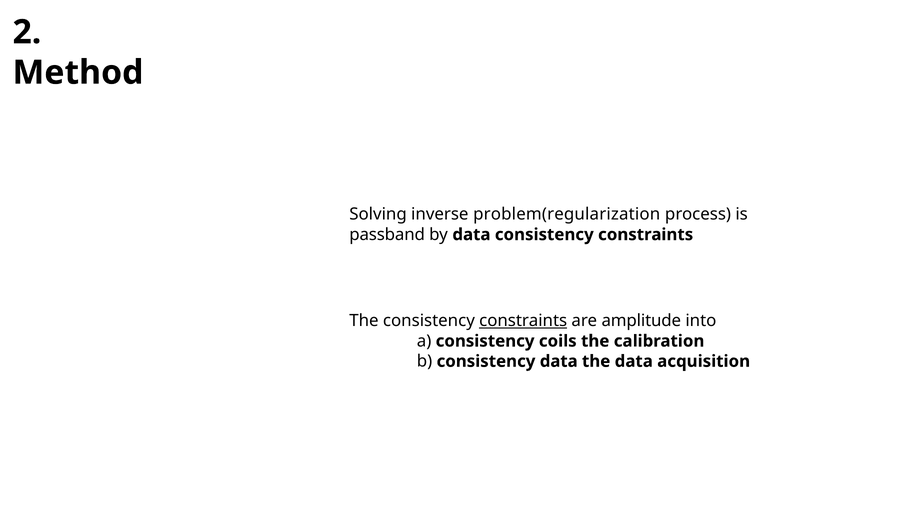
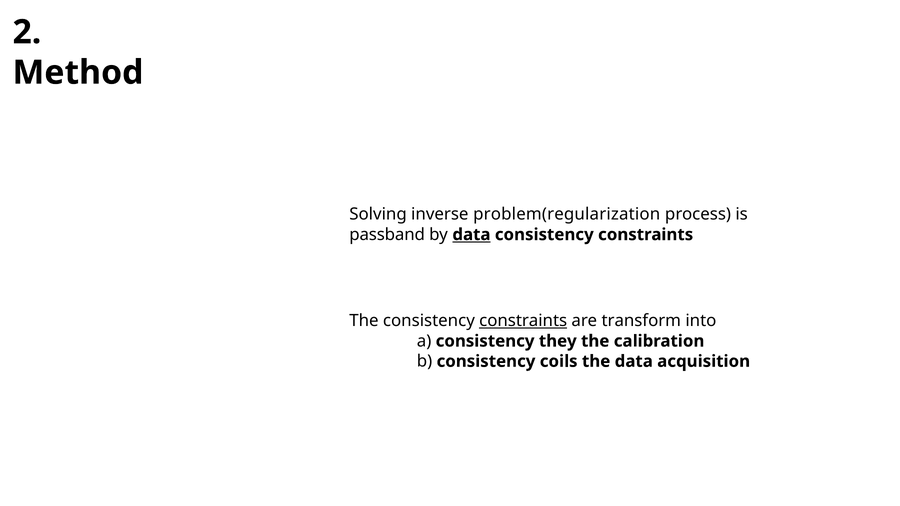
data underline: none -> present (471, 235)
amplitude: amplitude -> transform (641, 321)
coils: coils -> they (558, 341)
consistency data: data -> coils (559, 361)
